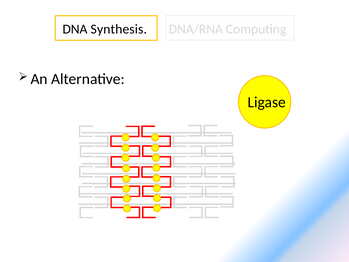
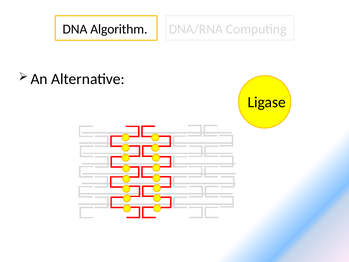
Synthesis: Synthesis -> Algorithm (119, 29)
